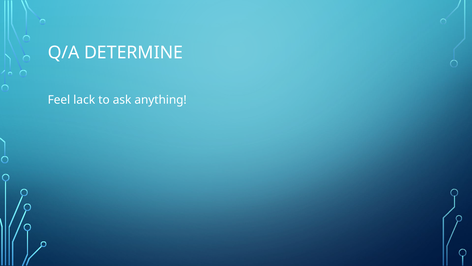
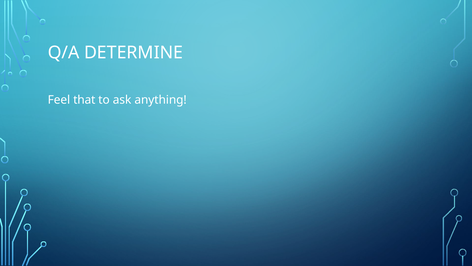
lack: lack -> that (84, 100)
